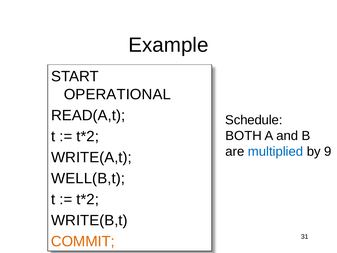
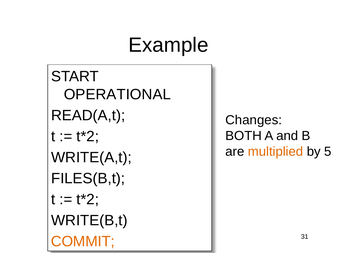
Schedule: Schedule -> Changes (254, 120)
multiplied colour: blue -> orange (276, 151)
9: 9 -> 5 (328, 151)
WELL(B,t: WELL(B,t -> FILES(B,t (88, 178)
